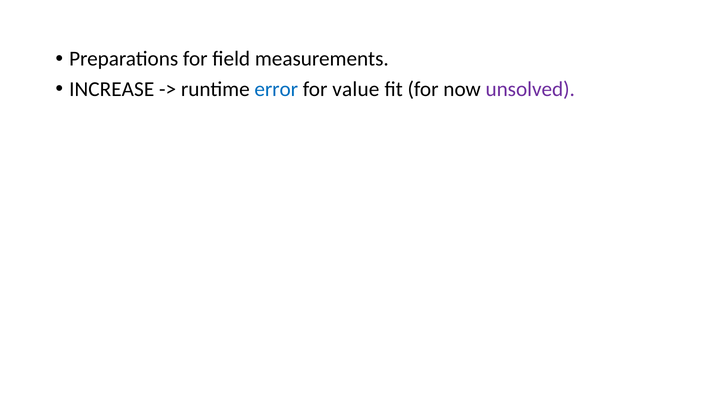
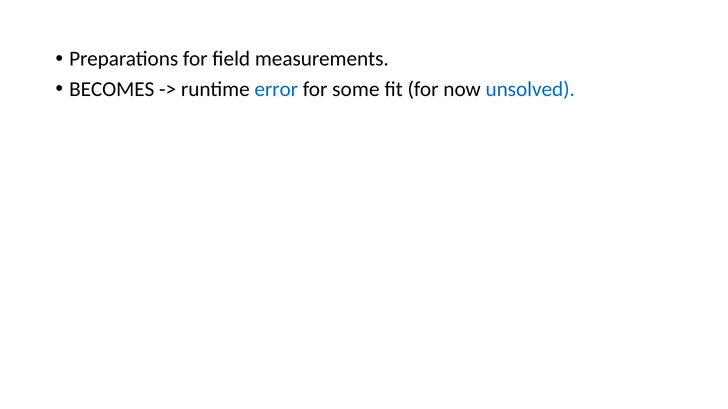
INCREASE: INCREASE -> BECOMES (112, 89)
value: value -> some (356, 89)
unsolved colour: purple -> blue (530, 89)
